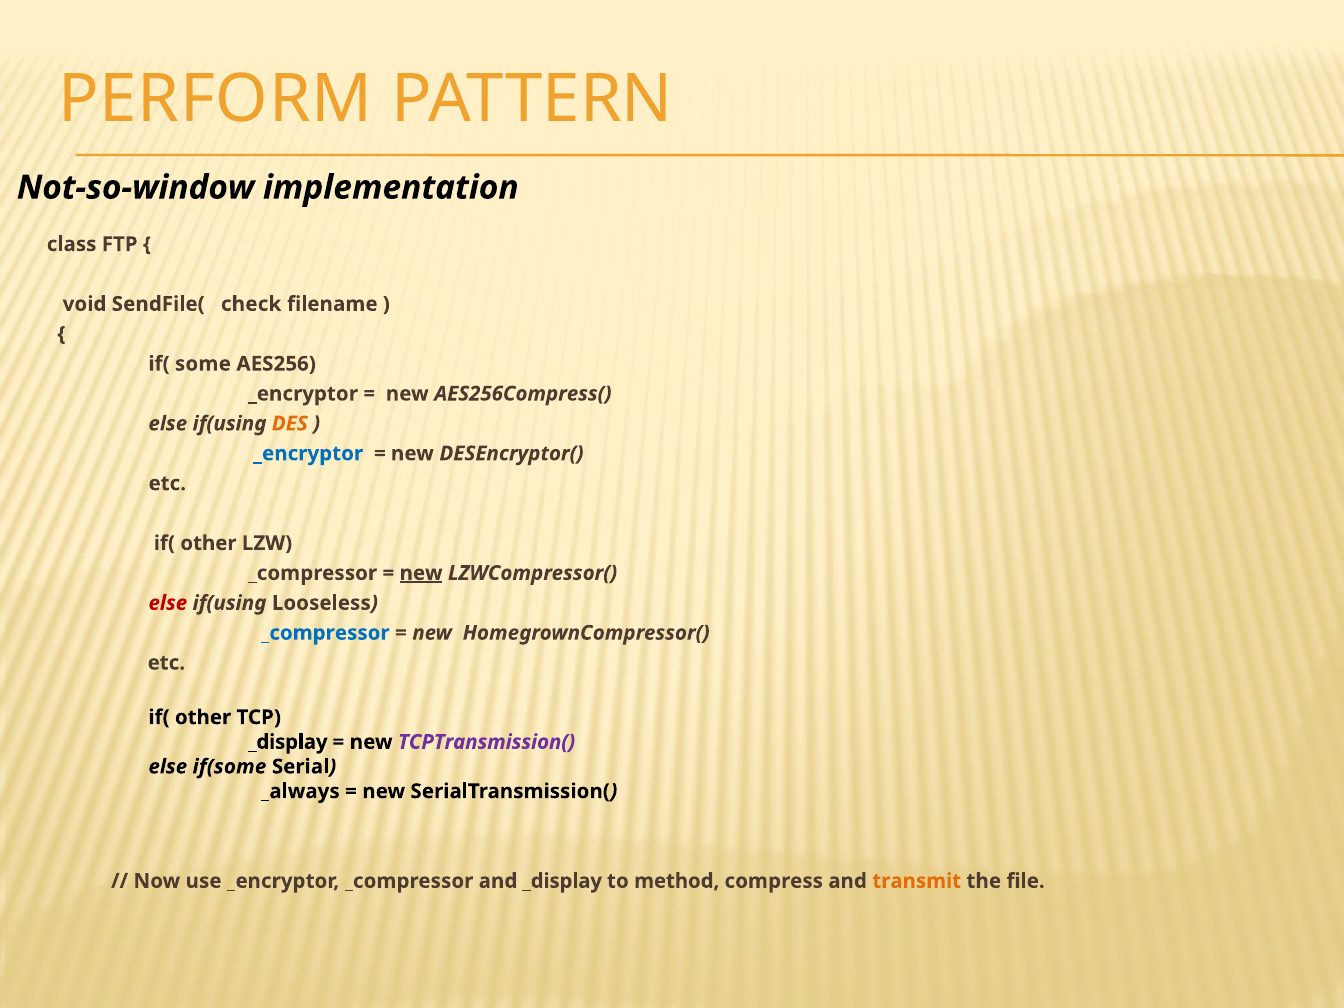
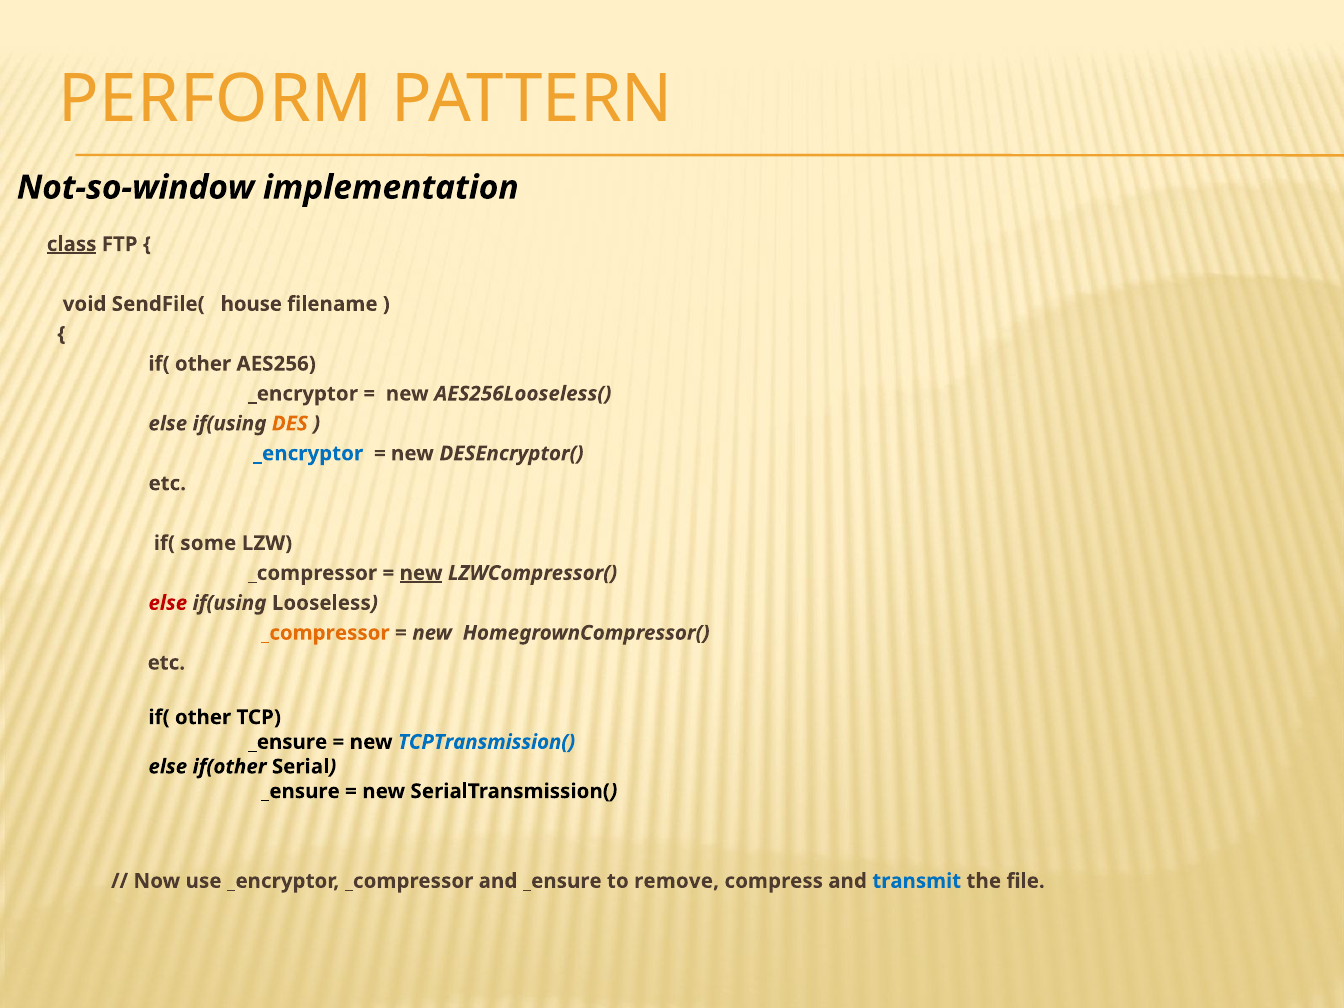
class underline: none -> present (72, 244)
check: check -> house (251, 304)
some: some -> other (203, 364)
AES256Compress(: AES256Compress( -> AES256Looseless( (523, 394)
other: other -> some (208, 543)
_compressor colour: blue -> orange (325, 633)
_display: _display -> _ensure (288, 742)
TCPTransmission( colour: purple -> blue (487, 742)
if(some: if(some -> if(other (230, 767)
_always: _always -> _ensure (300, 791)
and _display: _display -> _ensure (562, 881)
method: method -> remove (677, 881)
transmit colour: orange -> blue (917, 881)
